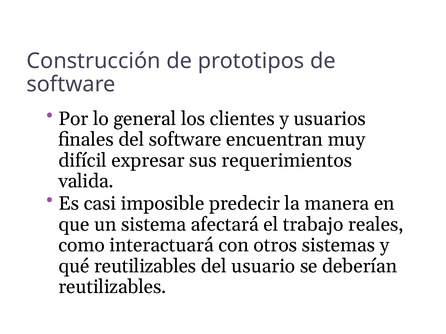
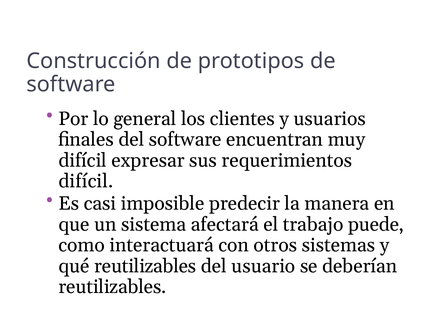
valida: valida -> difícil (86, 182)
reales: reales -> puede (376, 225)
